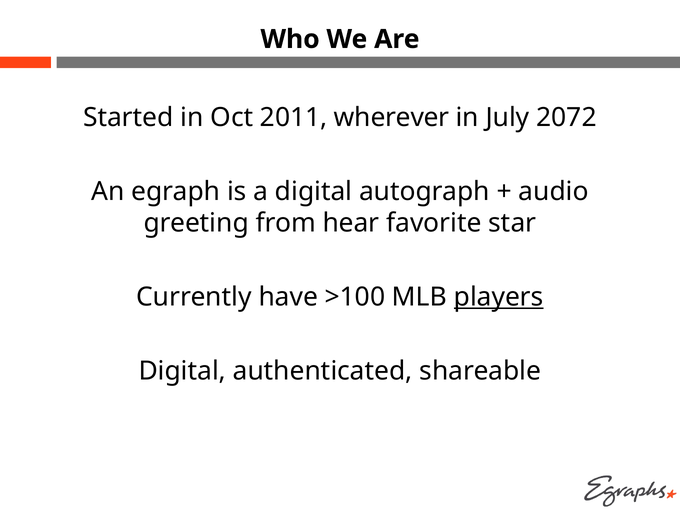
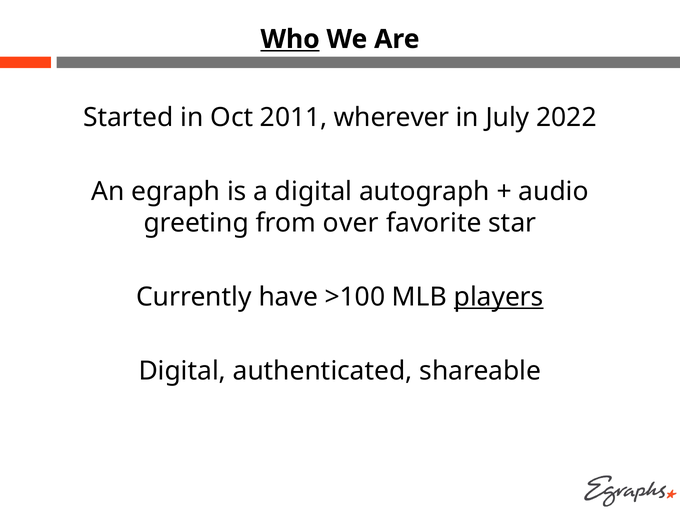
Who underline: none -> present (290, 39)
2072: 2072 -> 2022 (566, 117)
hear: hear -> over (351, 223)
